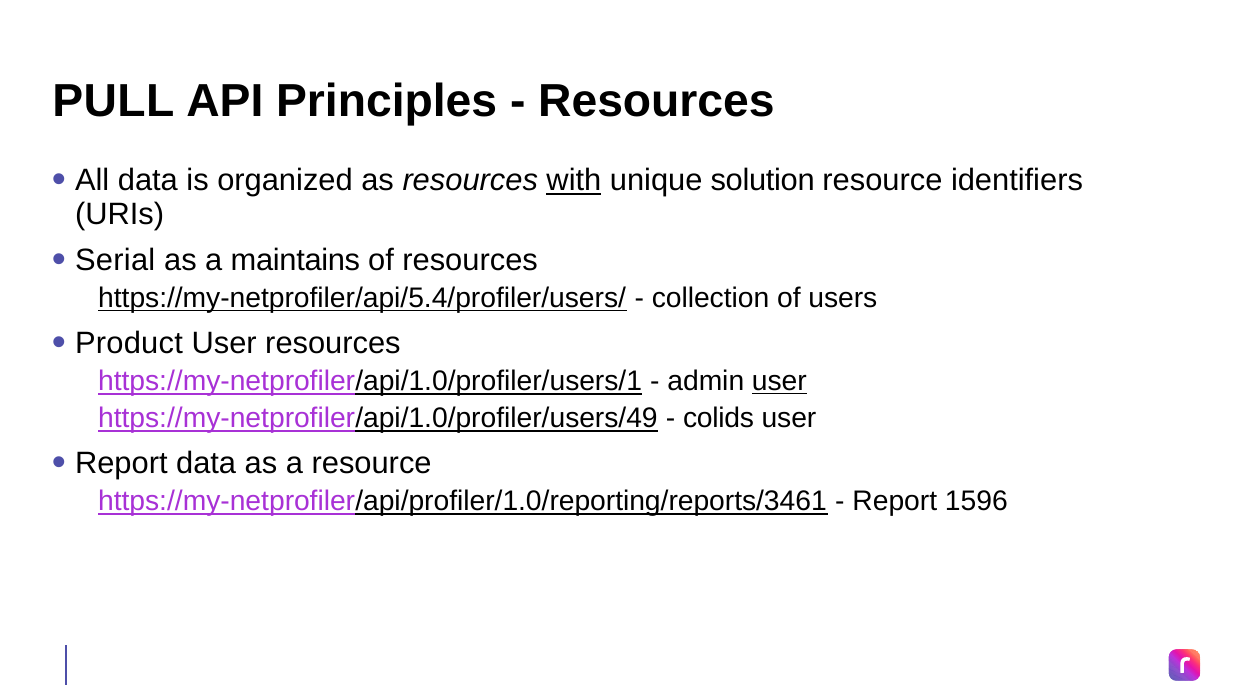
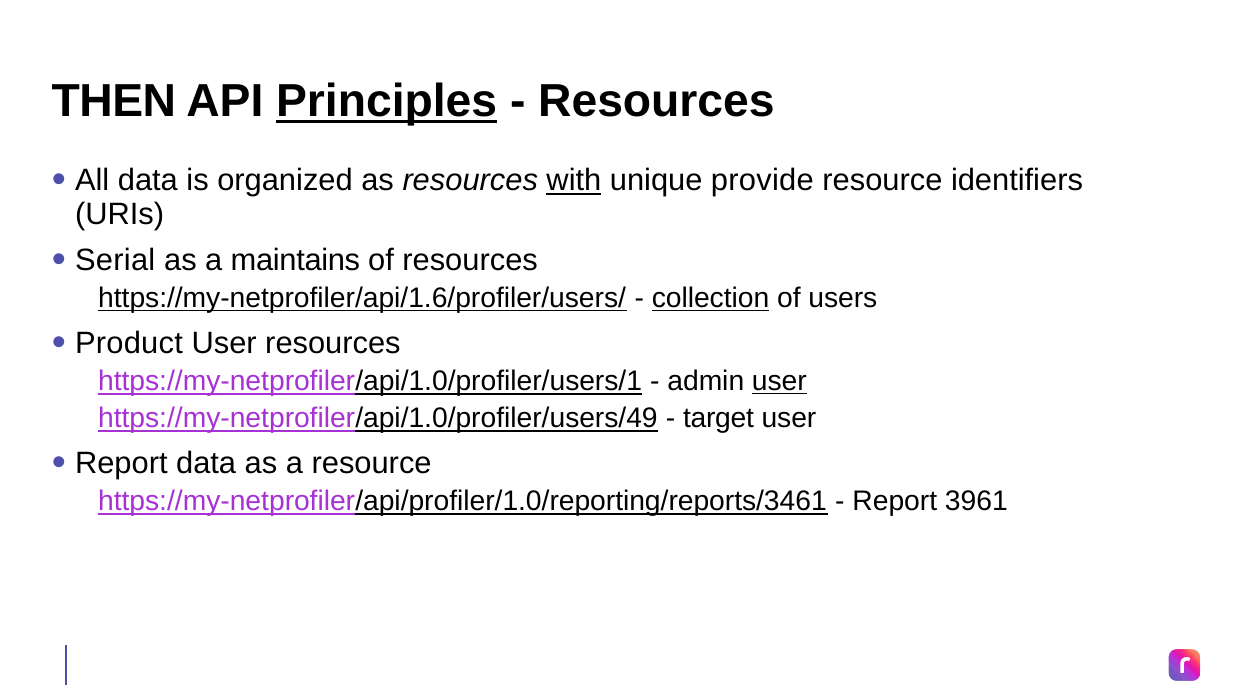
PULL: PULL -> THEN (114, 101)
Principles underline: none -> present (387, 101)
solution: solution -> provide (762, 181)
https://my-netprofiler/api/5.4/profiler/users/: https://my-netprofiler/api/5.4/profiler/users/ -> https://my-netprofiler/api/1.6/profiler/users/ (362, 298)
collection underline: none -> present (711, 298)
colids: colids -> target (719, 418)
1596: 1596 -> 3961 (976, 502)
